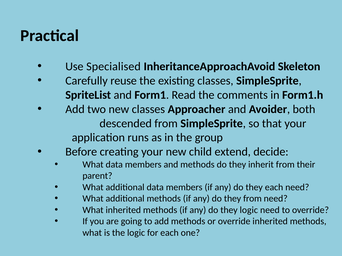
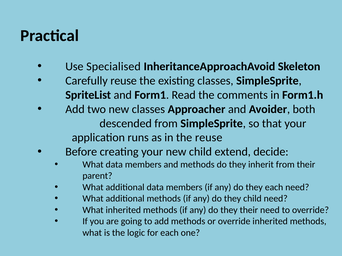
the group: group -> reuse (209, 138)
they from: from -> child (252, 199)
they logic: logic -> their (249, 210)
